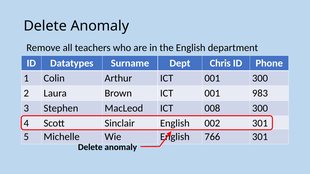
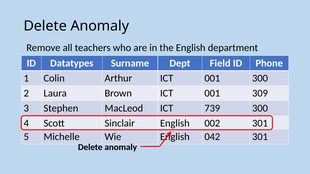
Chris: Chris -> Field (220, 63)
983: 983 -> 309 (260, 93)
008: 008 -> 739 (212, 109)
766: 766 -> 042 (212, 137)
